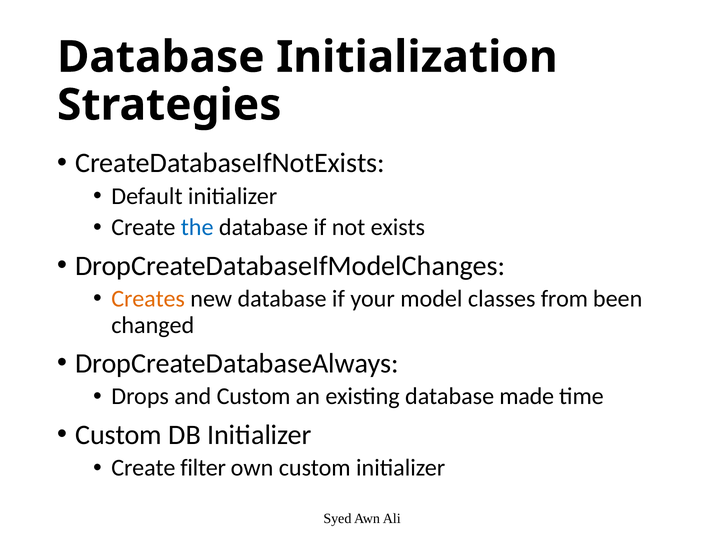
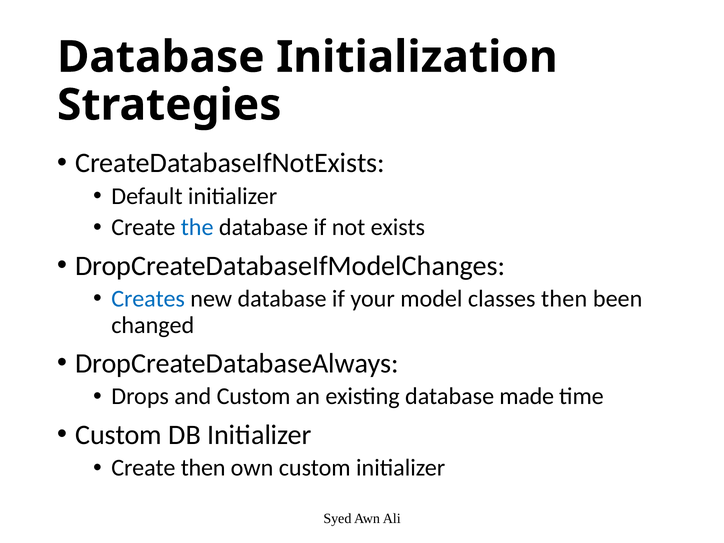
Creates colour: orange -> blue (148, 299)
classes from: from -> then (564, 299)
Create filter: filter -> then (203, 468)
